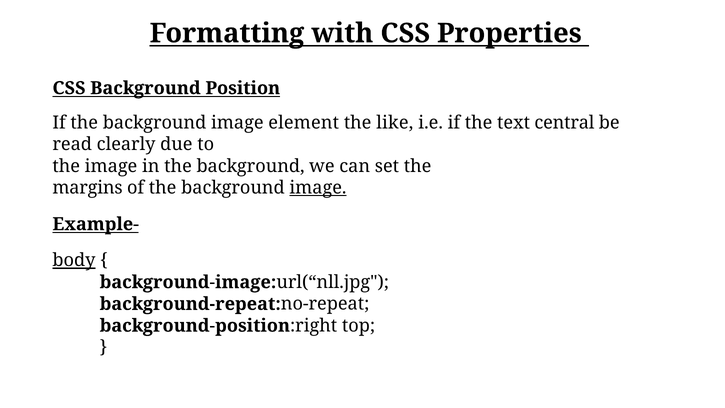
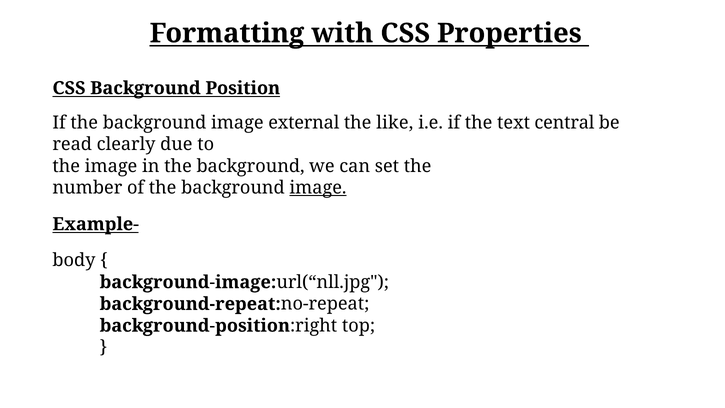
element: element -> external (304, 123)
margins: margins -> number (87, 188)
body underline: present -> none (74, 260)
